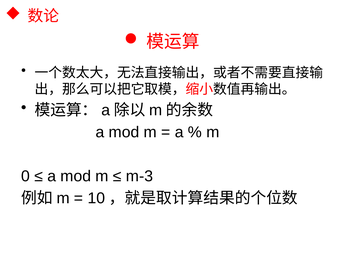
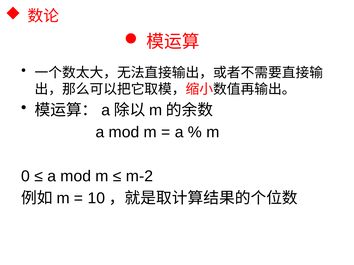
m-3: m-3 -> m-2 (139, 177)
